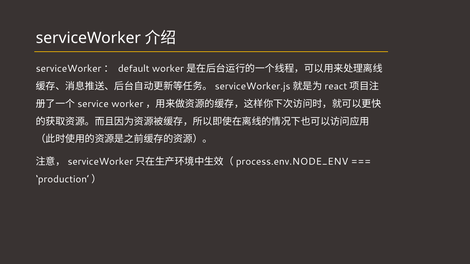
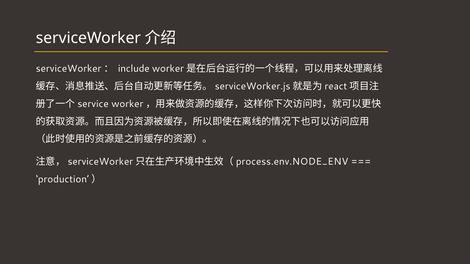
default: default -> include (134, 69)
